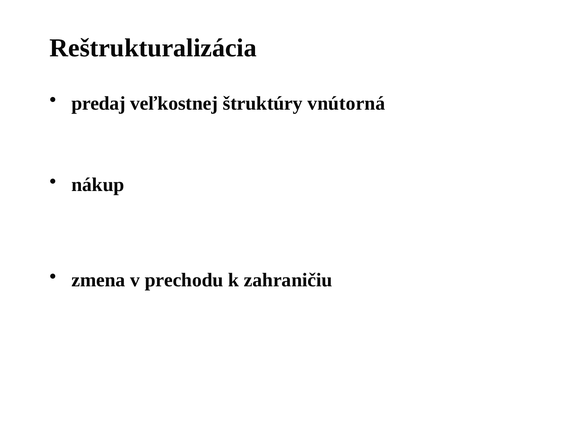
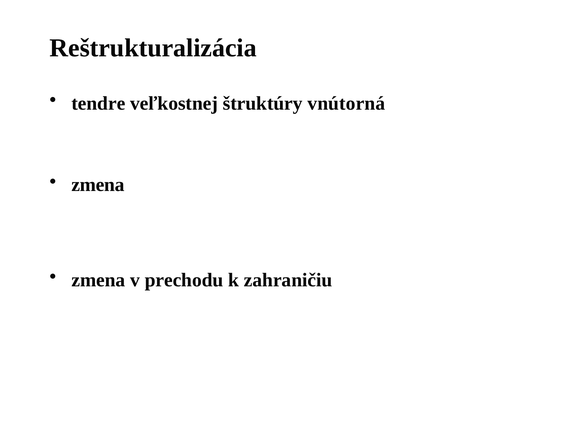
predaj: predaj -> tendre (98, 103)
nákup: nákup -> zmena (98, 185)
